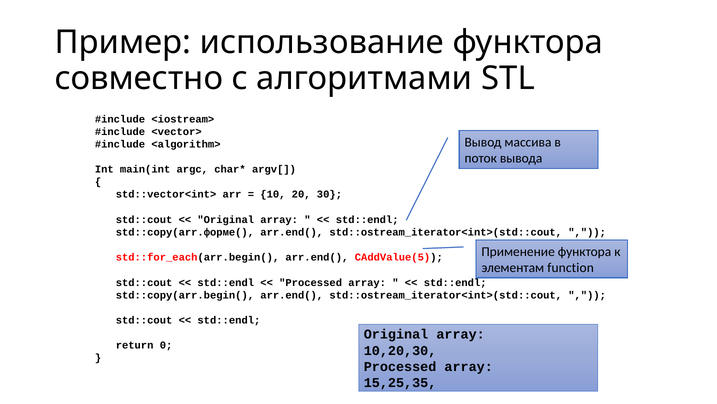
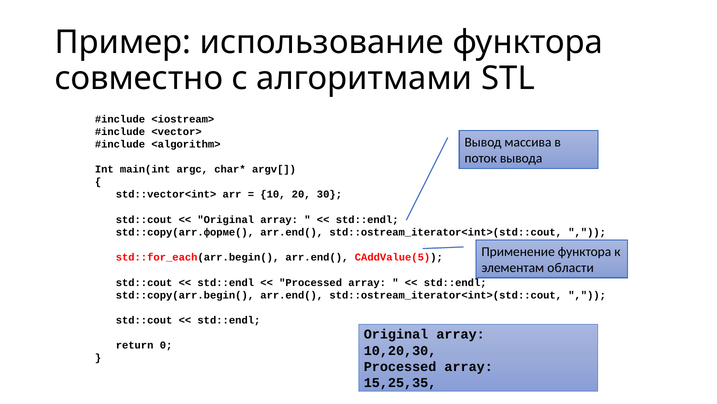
function: function -> области (571, 267)
